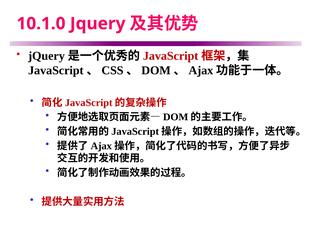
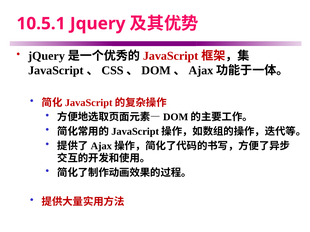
10.1.0: 10.1.0 -> 10.5.1 (41, 24)
